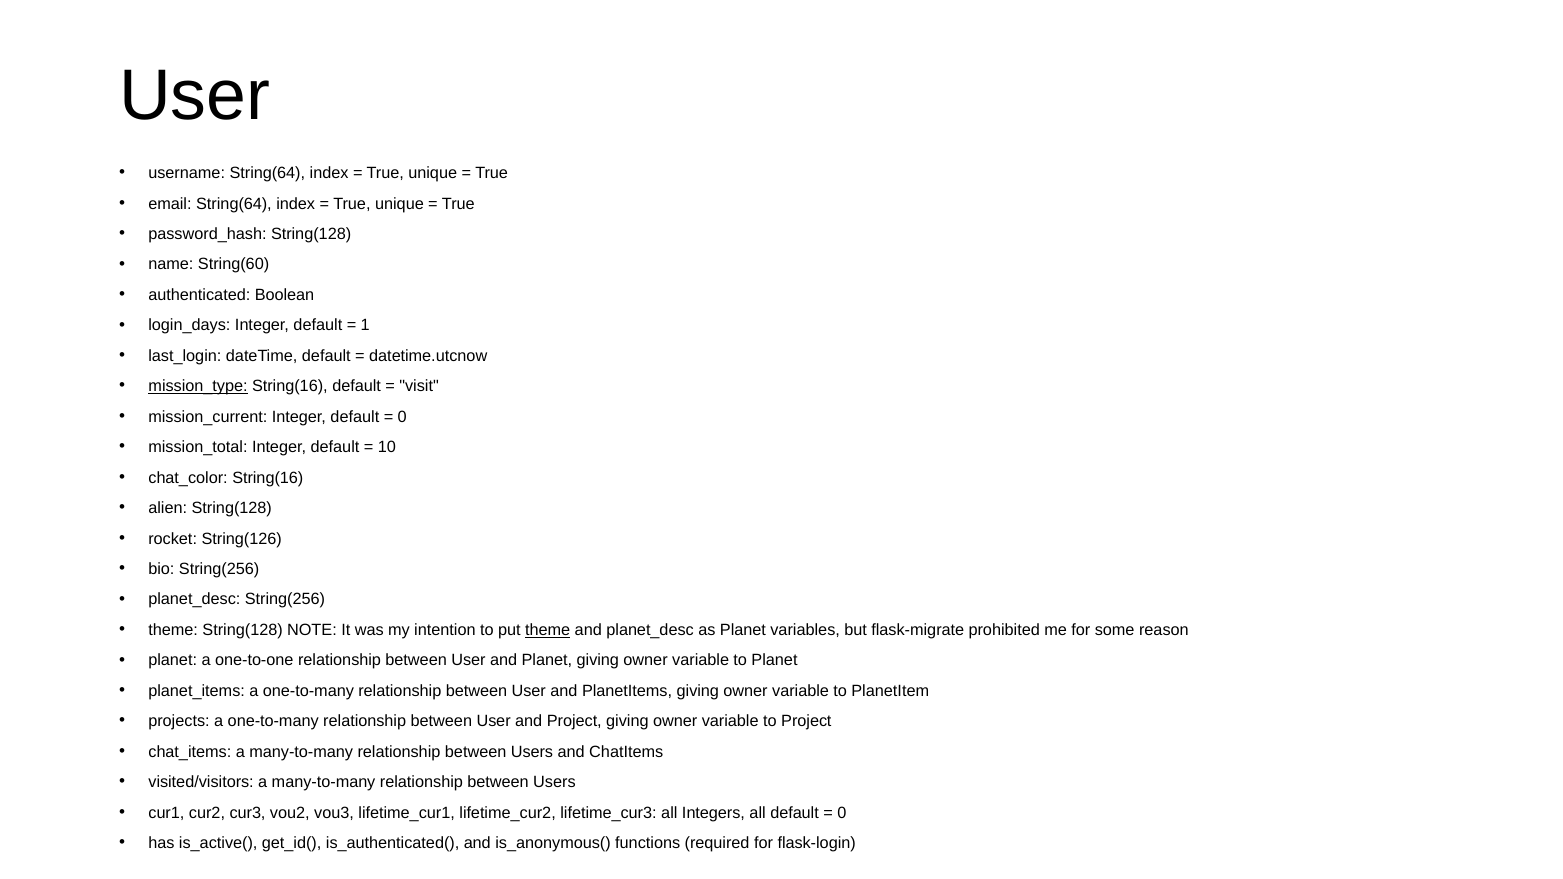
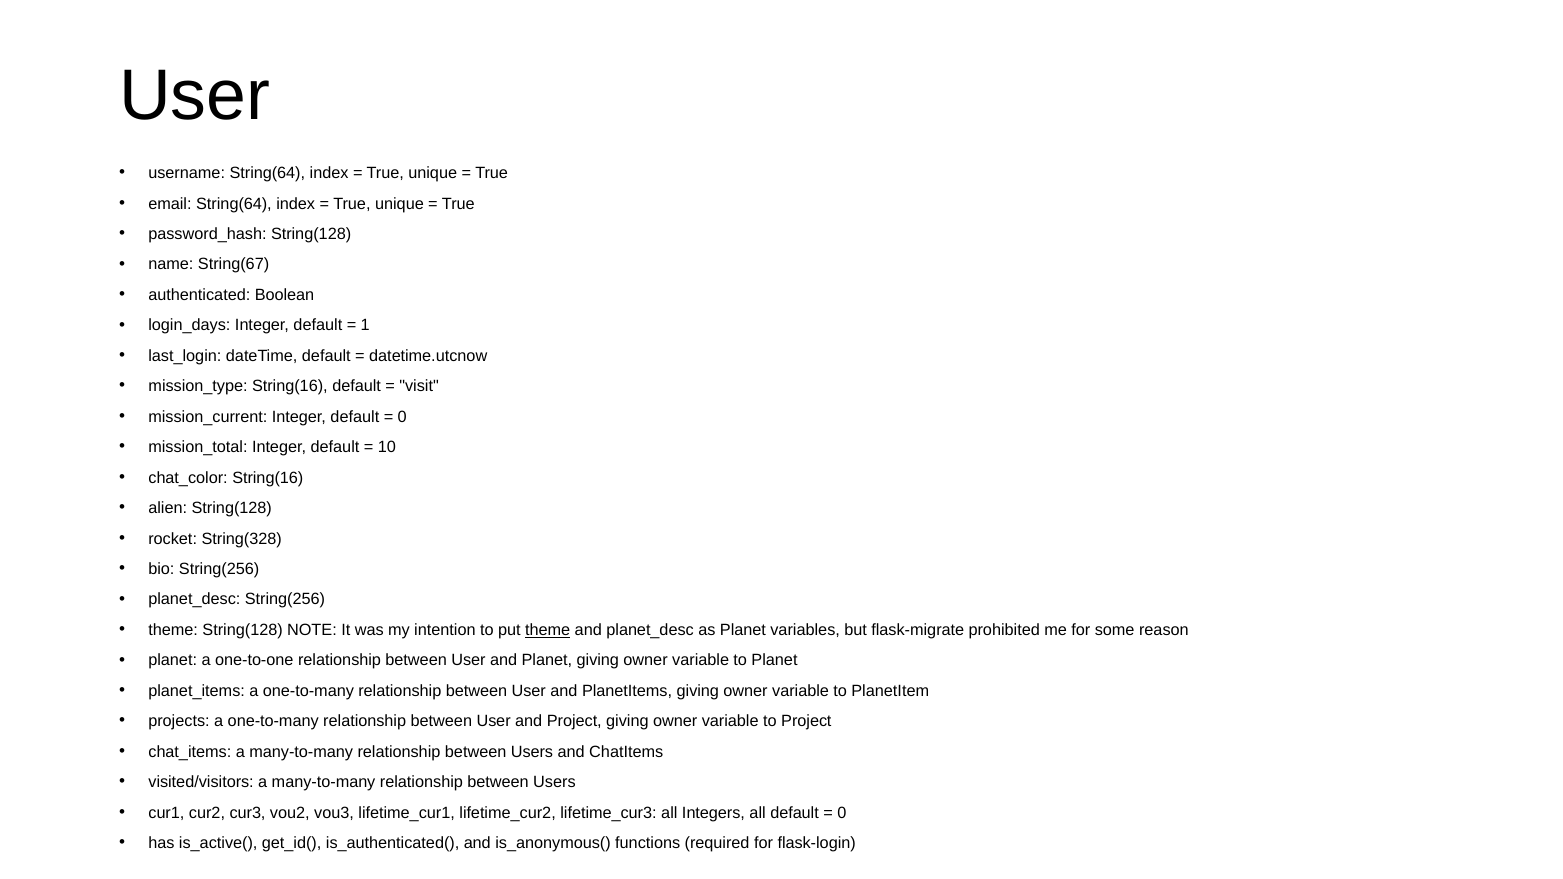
String(60: String(60 -> String(67 (234, 265)
mission_type underline: present -> none (198, 386)
String(126: String(126 -> String(328 (242, 539)
